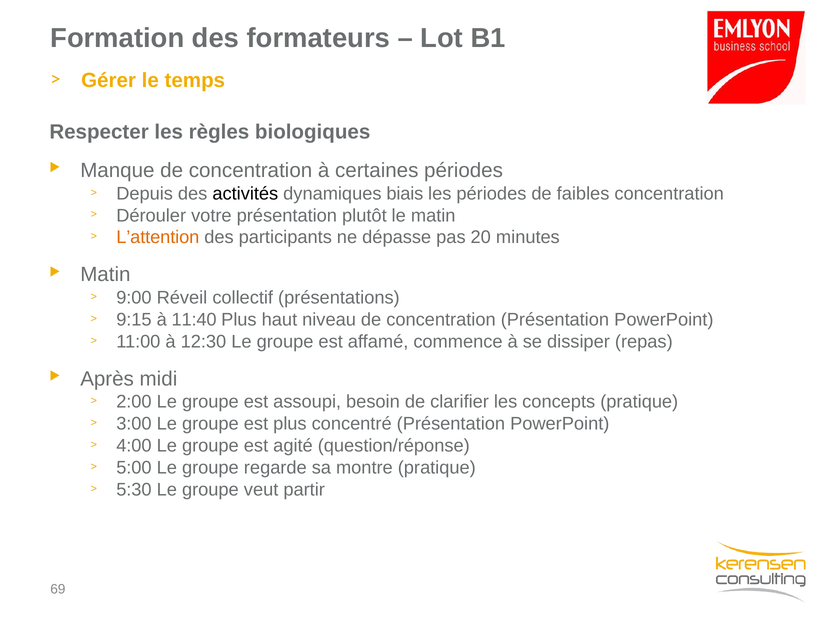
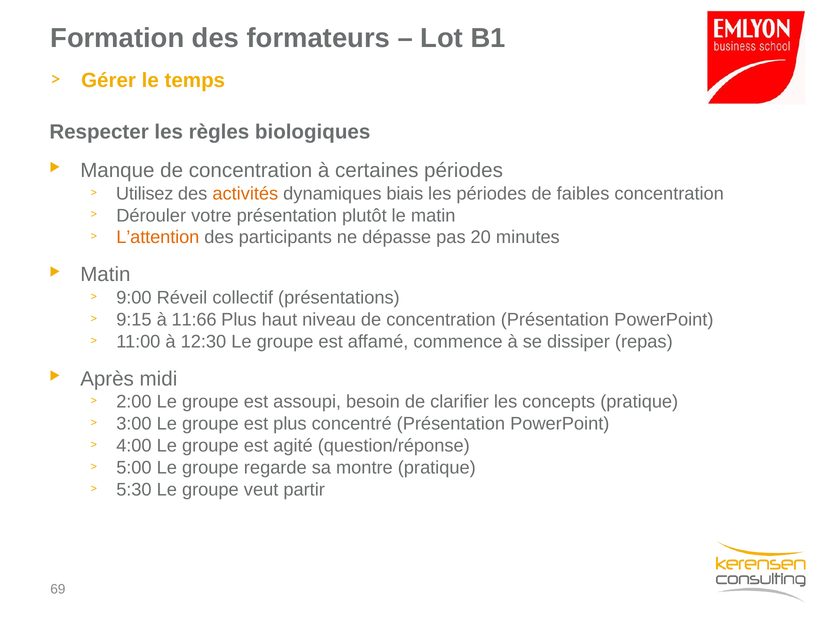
Depuis: Depuis -> Utilisez (145, 194)
activités colour: black -> orange (245, 194)
11:40: 11:40 -> 11:66 (194, 320)
